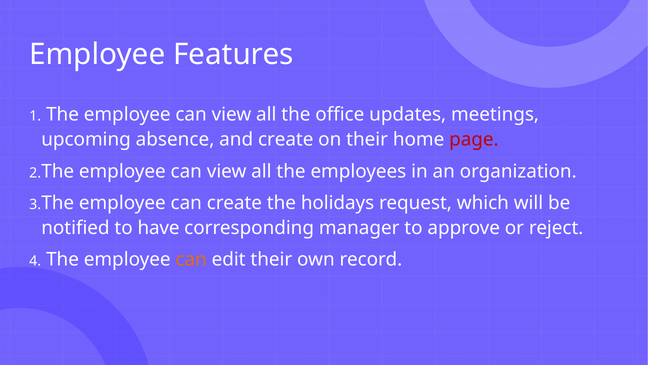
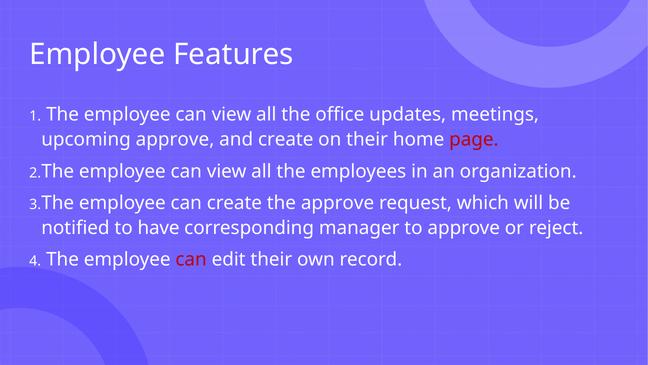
upcoming absence: absence -> approve (175, 139)
the holidays: holidays -> approve (338, 203)
can colour: orange -> red (191, 259)
